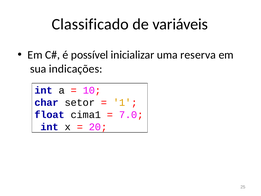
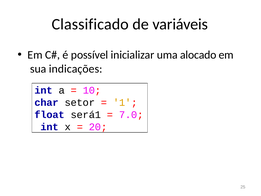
reserva: reserva -> alocado (198, 55)
cima1: cima1 -> será1 (86, 115)
